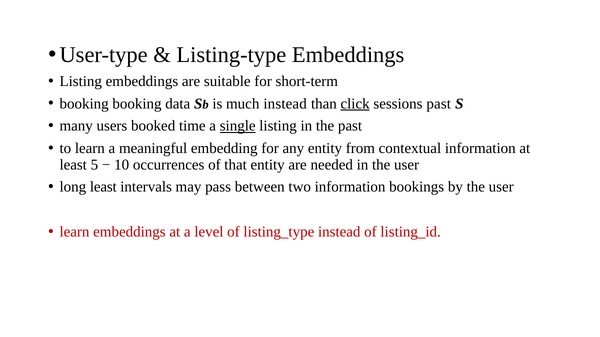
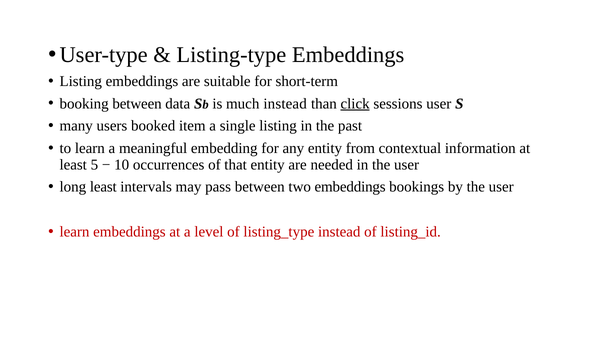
booking booking: booking -> between (137, 104)
sessions past: past -> user (439, 104)
time: time -> item (192, 126)
single underline: present -> none (238, 126)
two information: information -> embeddings (350, 187)
